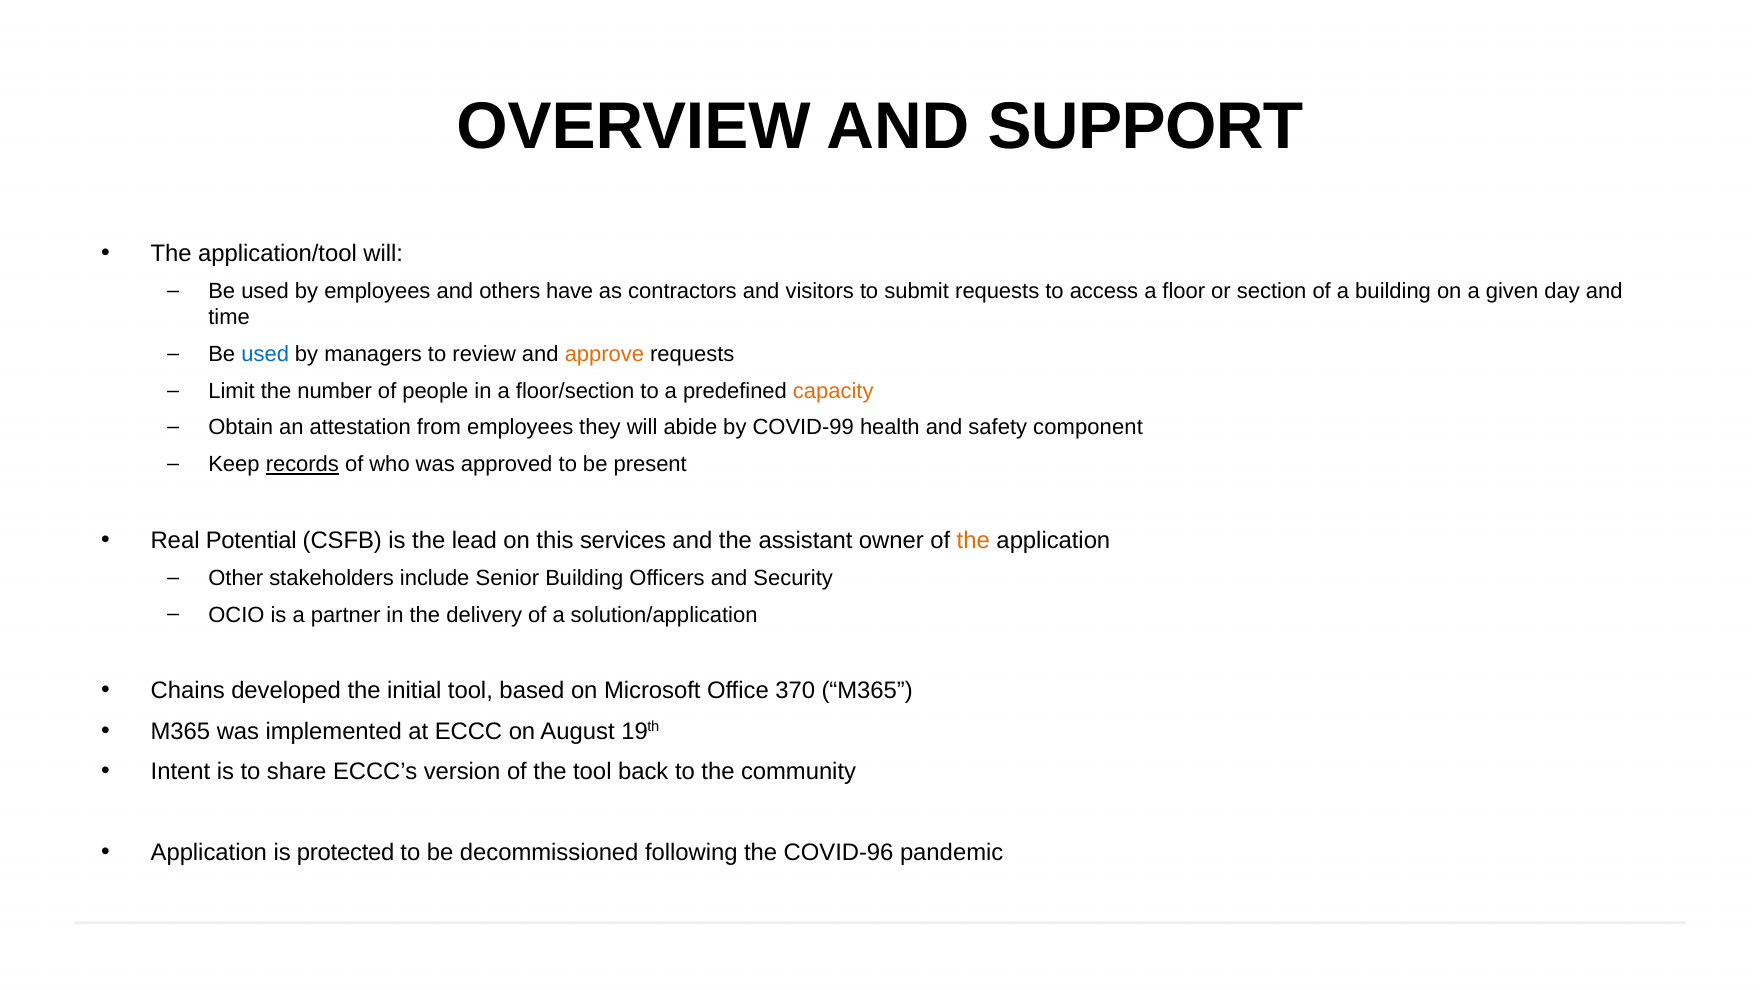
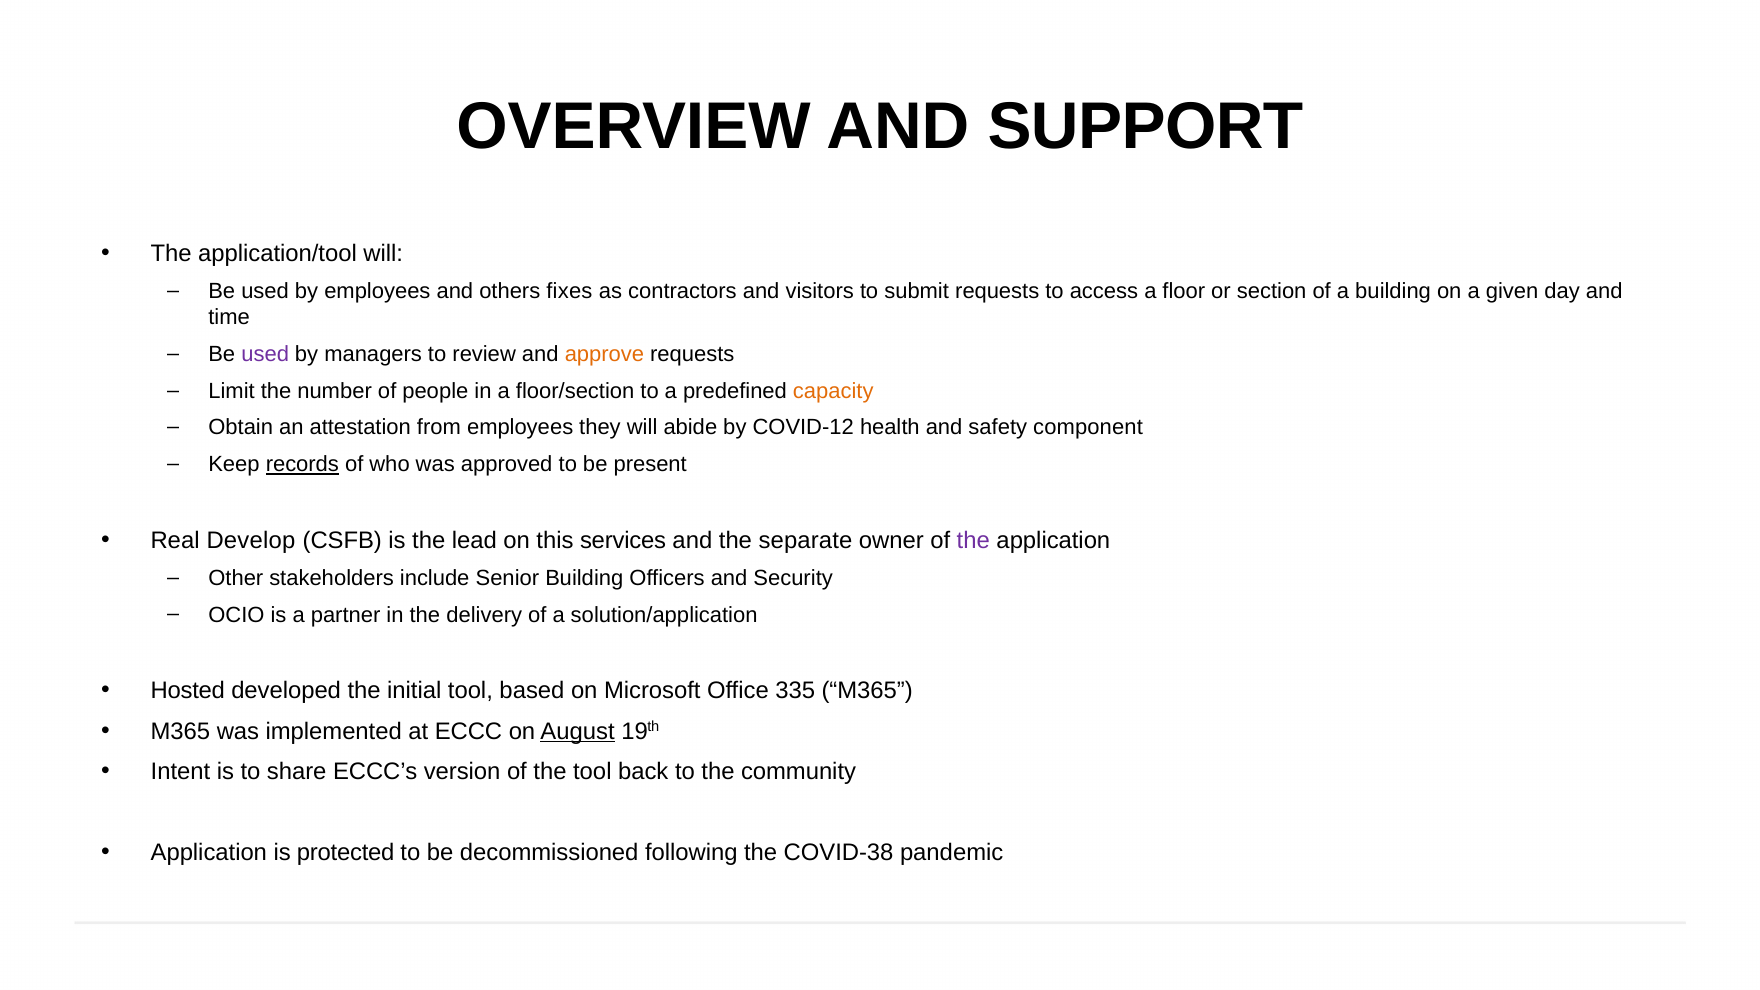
have: have -> fixes (569, 291)
used colour: blue -> purple (265, 354)
COVID-99: COVID-99 -> COVID-12 (803, 428)
Potential: Potential -> Develop (251, 540)
assistant: assistant -> separate (805, 540)
the colour: orange -> purple (973, 540)
Chains: Chains -> Hosted (188, 691)
370: 370 -> 335 (795, 691)
August underline: none -> present (578, 731)
COVID-96: COVID-96 -> COVID-38 (839, 852)
